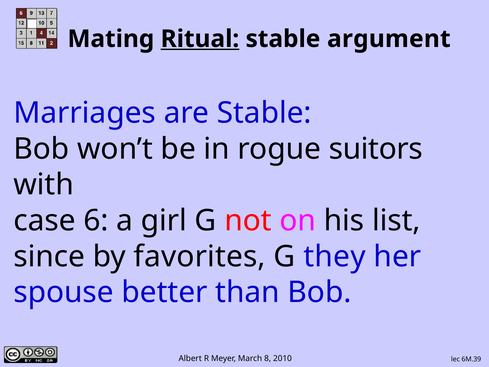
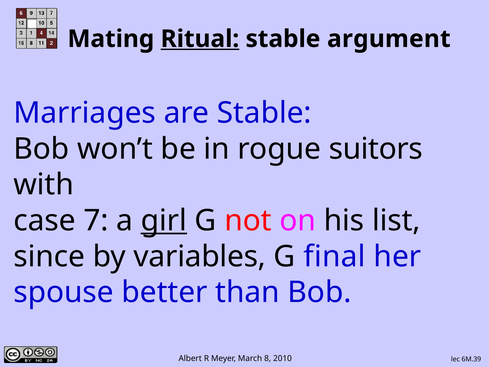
6: 6 -> 7 (96, 220)
girl underline: none -> present (164, 220)
favorites: favorites -> variables (200, 256)
they: they -> final (334, 256)
